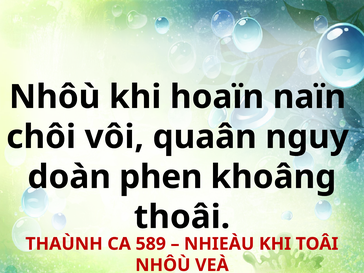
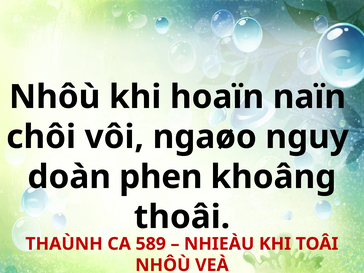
quaân: quaân -> ngaøo (205, 137)
